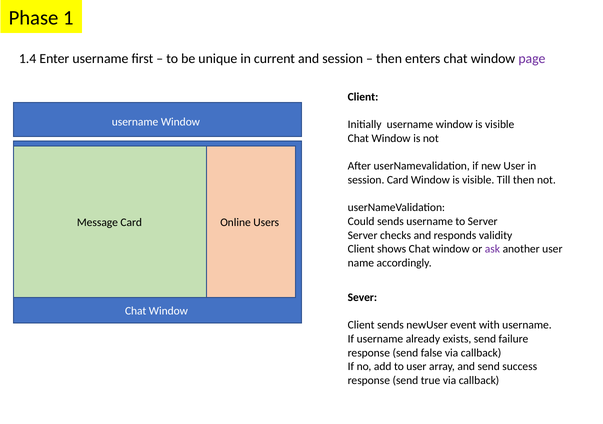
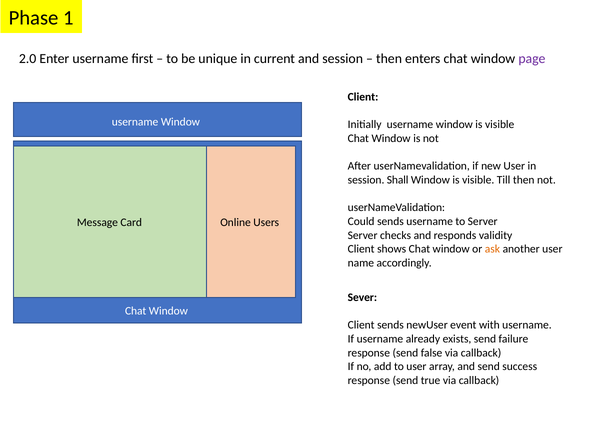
1.4: 1.4 -> 2.0 (28, 59)
session Card: Card -> Shall (398, 180)
ask colour: purple -> orange (492, 249)
